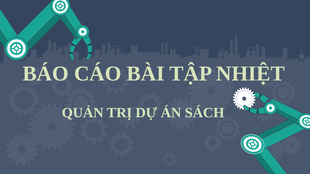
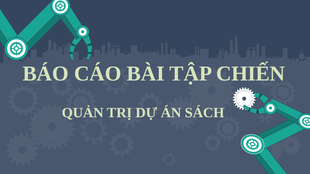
NHIỆT: NHIỆT -> CHIẾN (251, 74)
